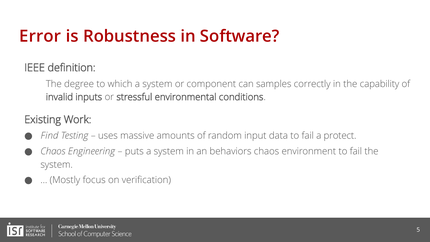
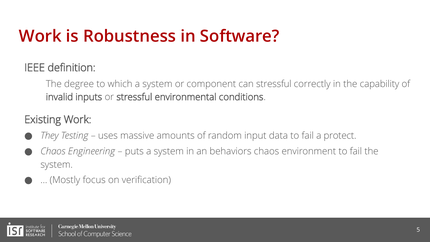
Error: Error -> Work (40, 36)
can samples: samples -> stressful (274, 84)
Find: Find -> They (50, 136)
